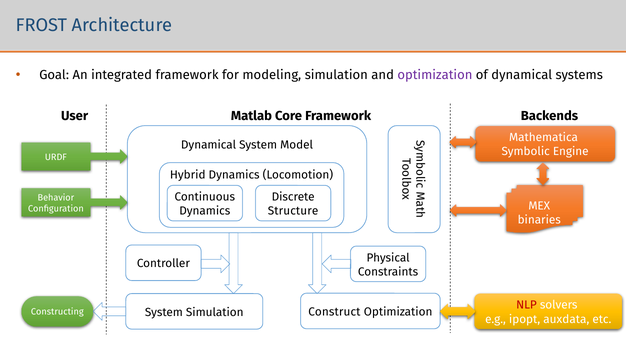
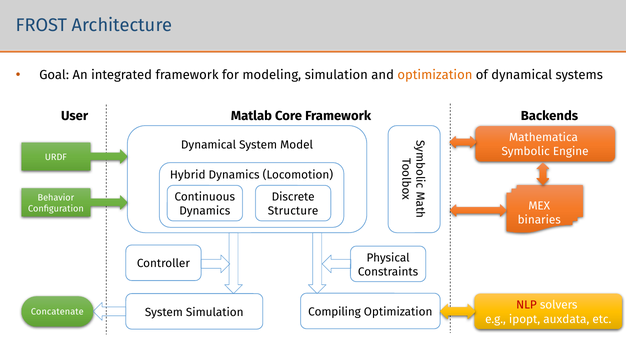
optimization colour: purple -> orange (435, 75)
Construct: Construct -> Compiling (335, 312)
Constructing: Constructing -> Concatenate (57, 312)
